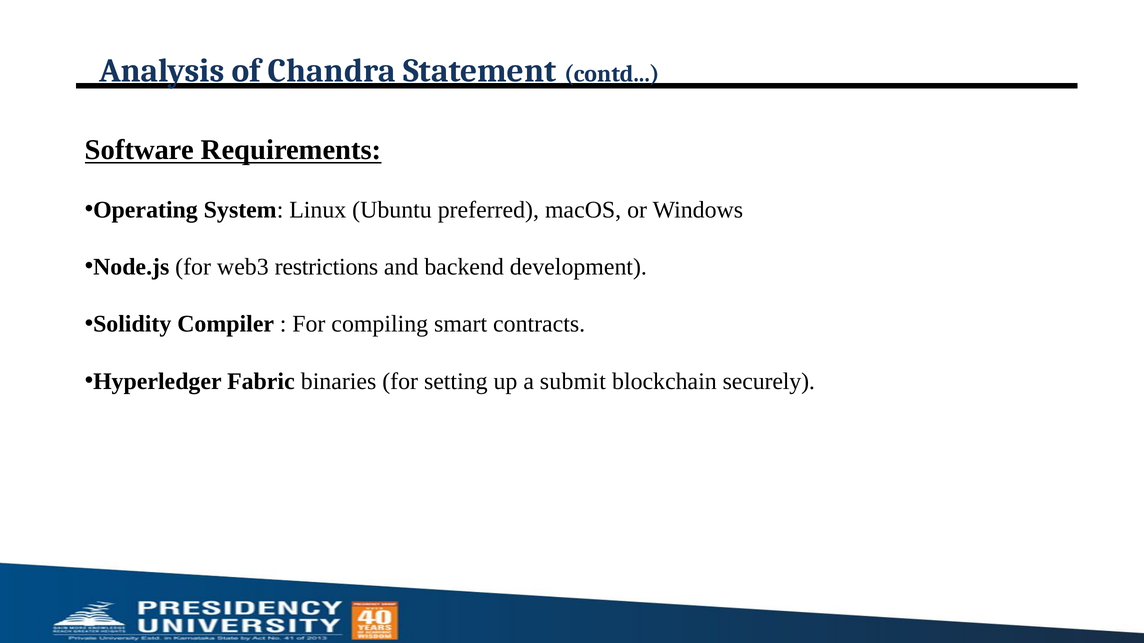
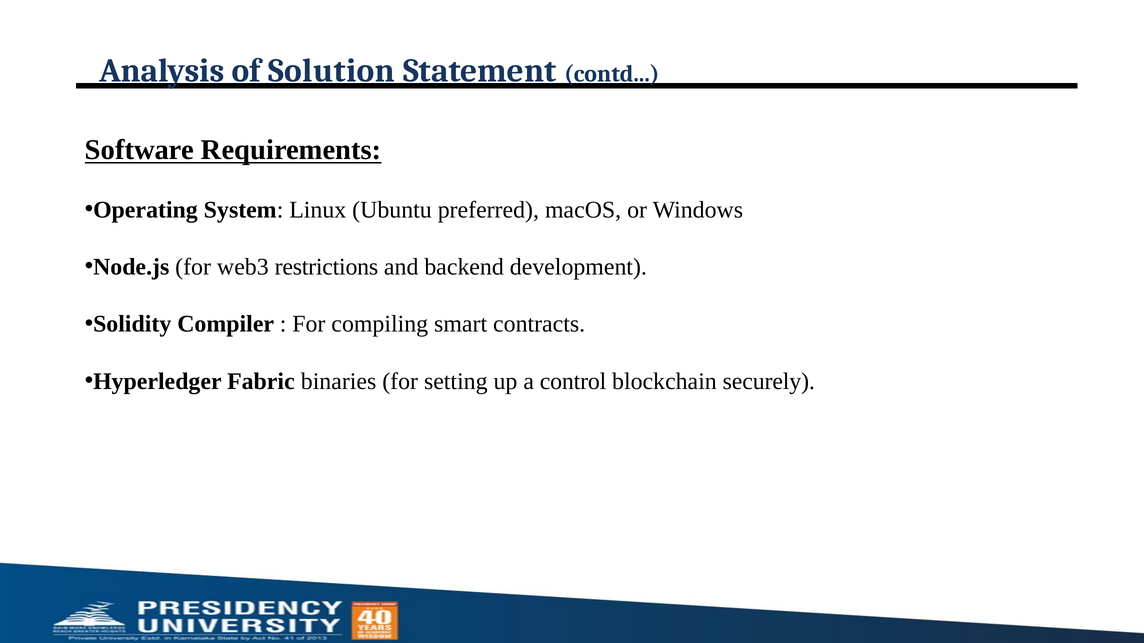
Chandra: Chandra -> Solution (332, 71)
submit: submit -> control (573, 382)
